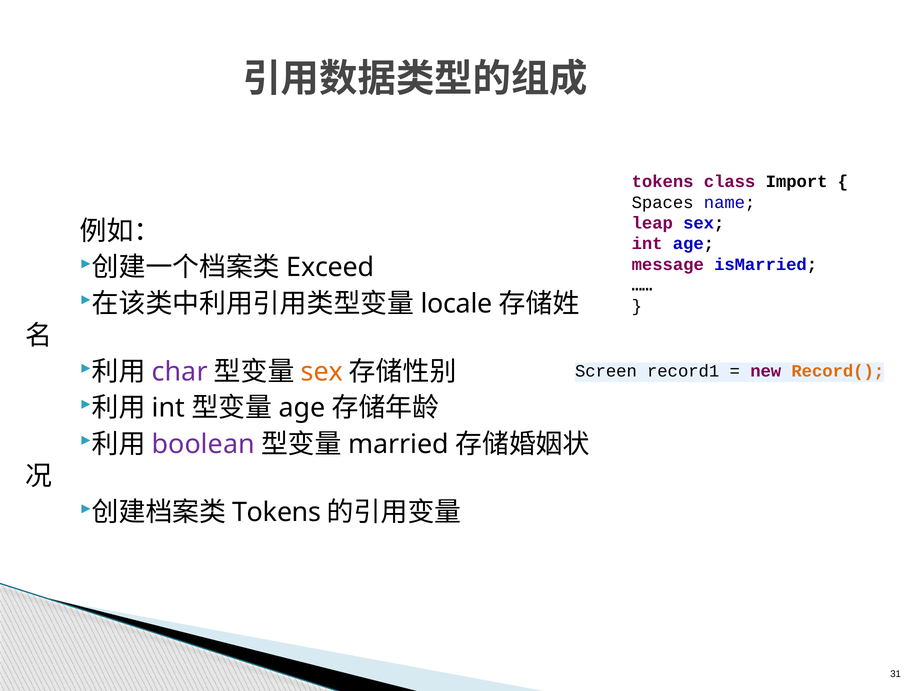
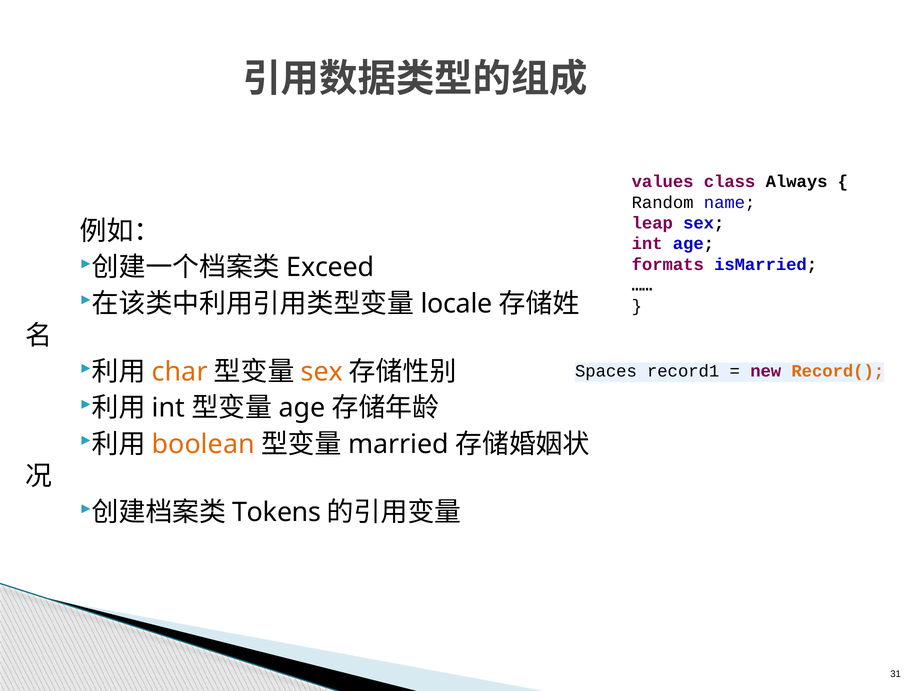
tokens: tokens -> values (663, 182)
Import: Import -> Always (797, 182)
Spaces: Spaces -> Random (663, 202)
message: message -> formats (668, 264)
char colour: purple -> orange (180, 372)
Screen: Screen -> Spaces (606, 371)
boolean colour: purple -> orange (203, 444)
